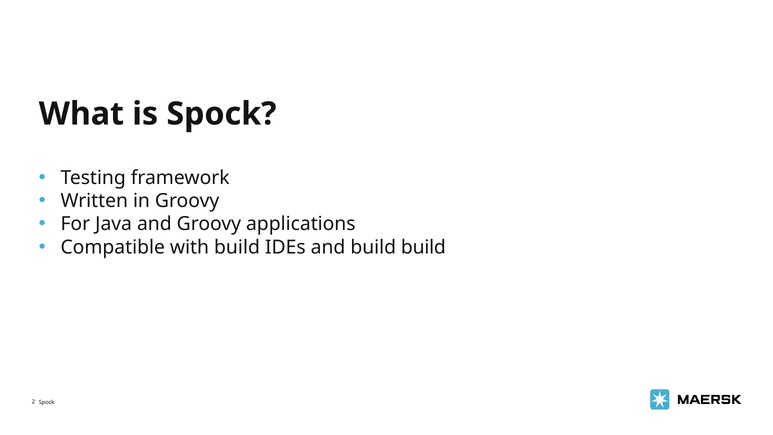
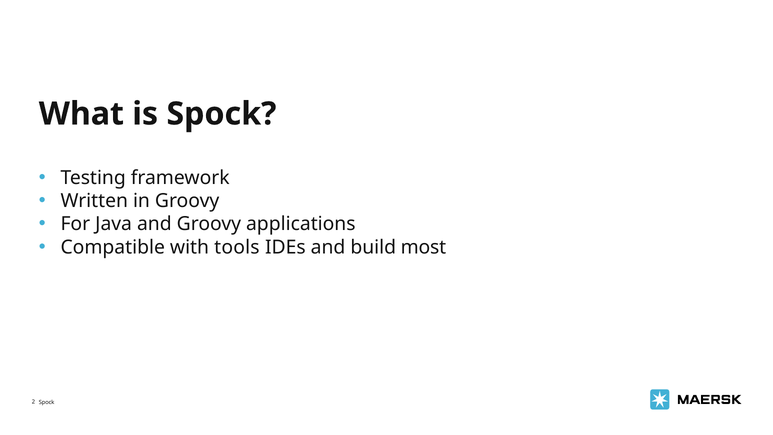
with build: build -> tools (237, 247)
build build: build -> most (423, 247)
